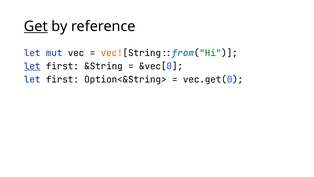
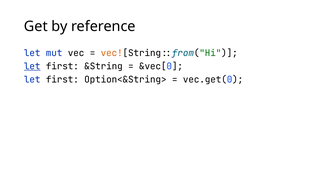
Get underline: present -> none (36, 26)
